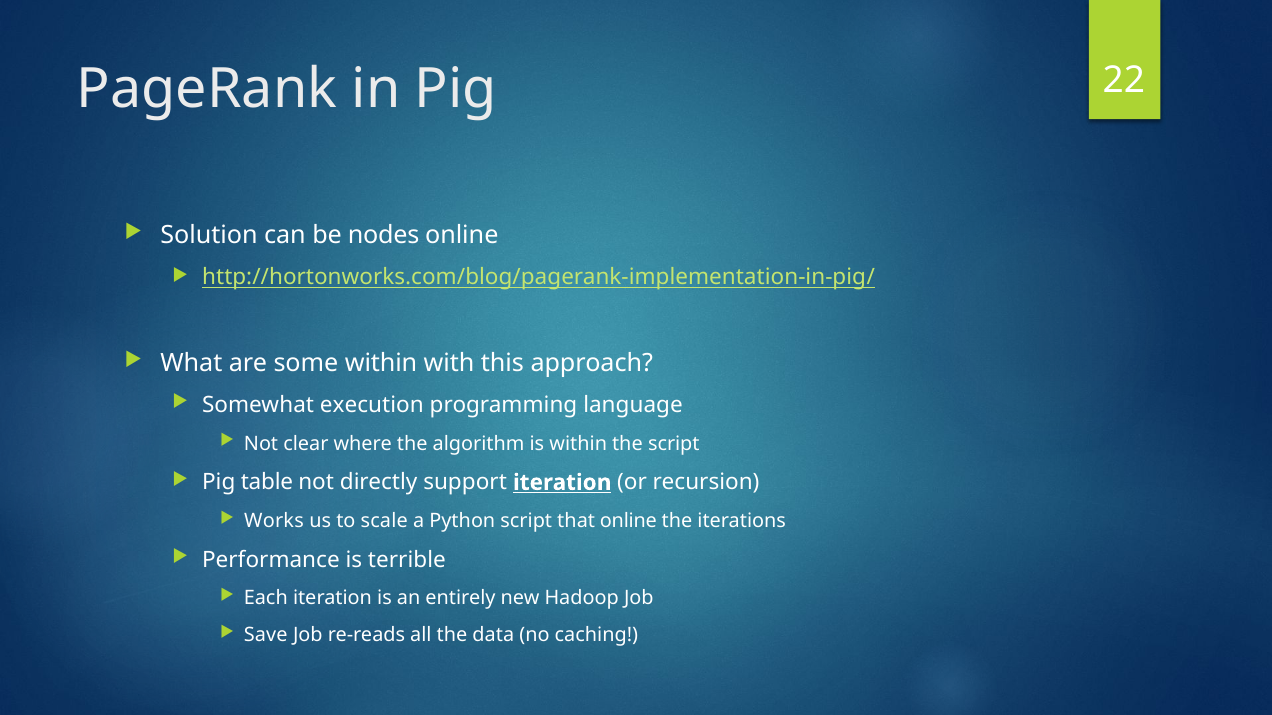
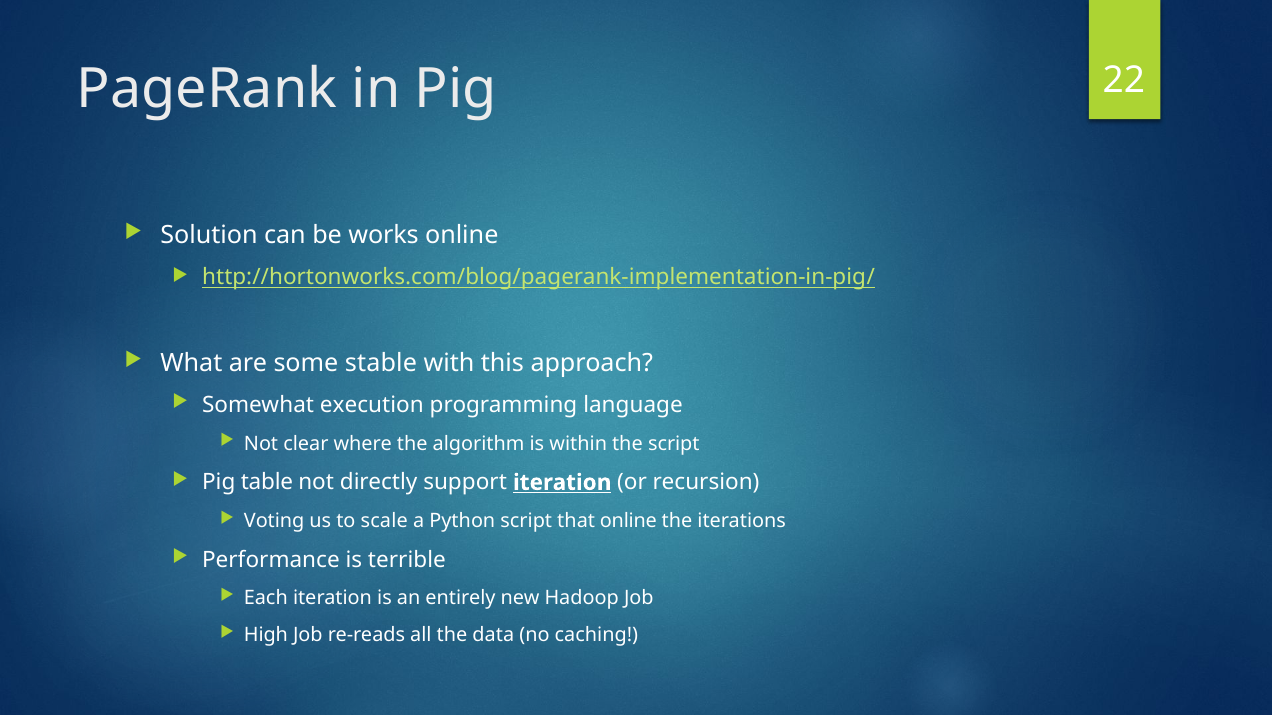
nodes: nodes -> works (384, 236)
some within: within -> stable (381, 364)
Works: Works -> Voting (274, 521)
Save: Save -> High (266, 636)
